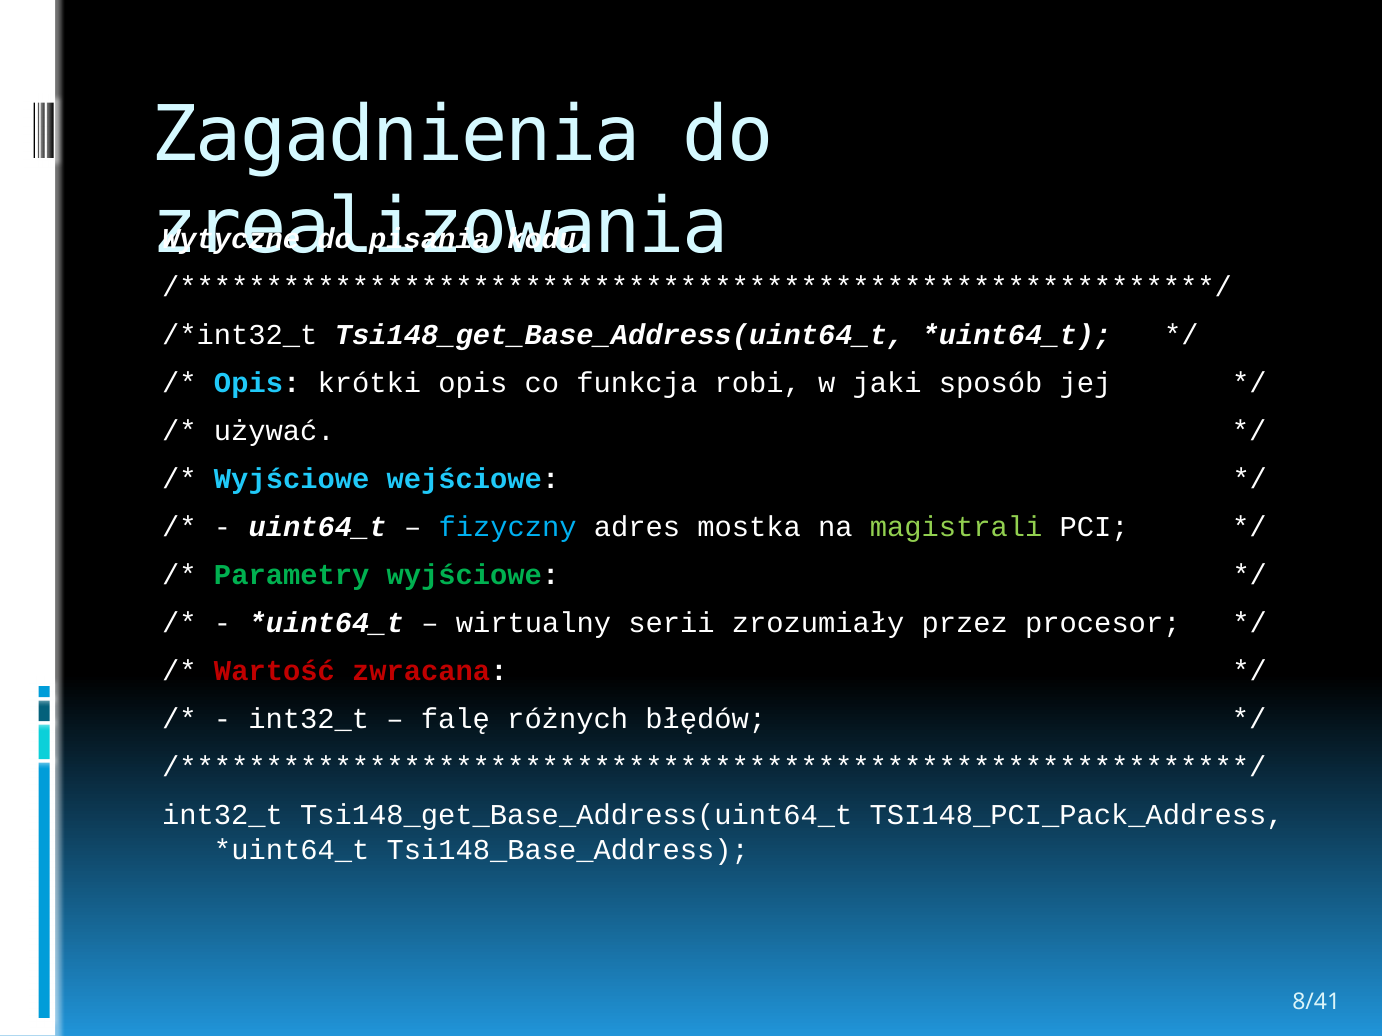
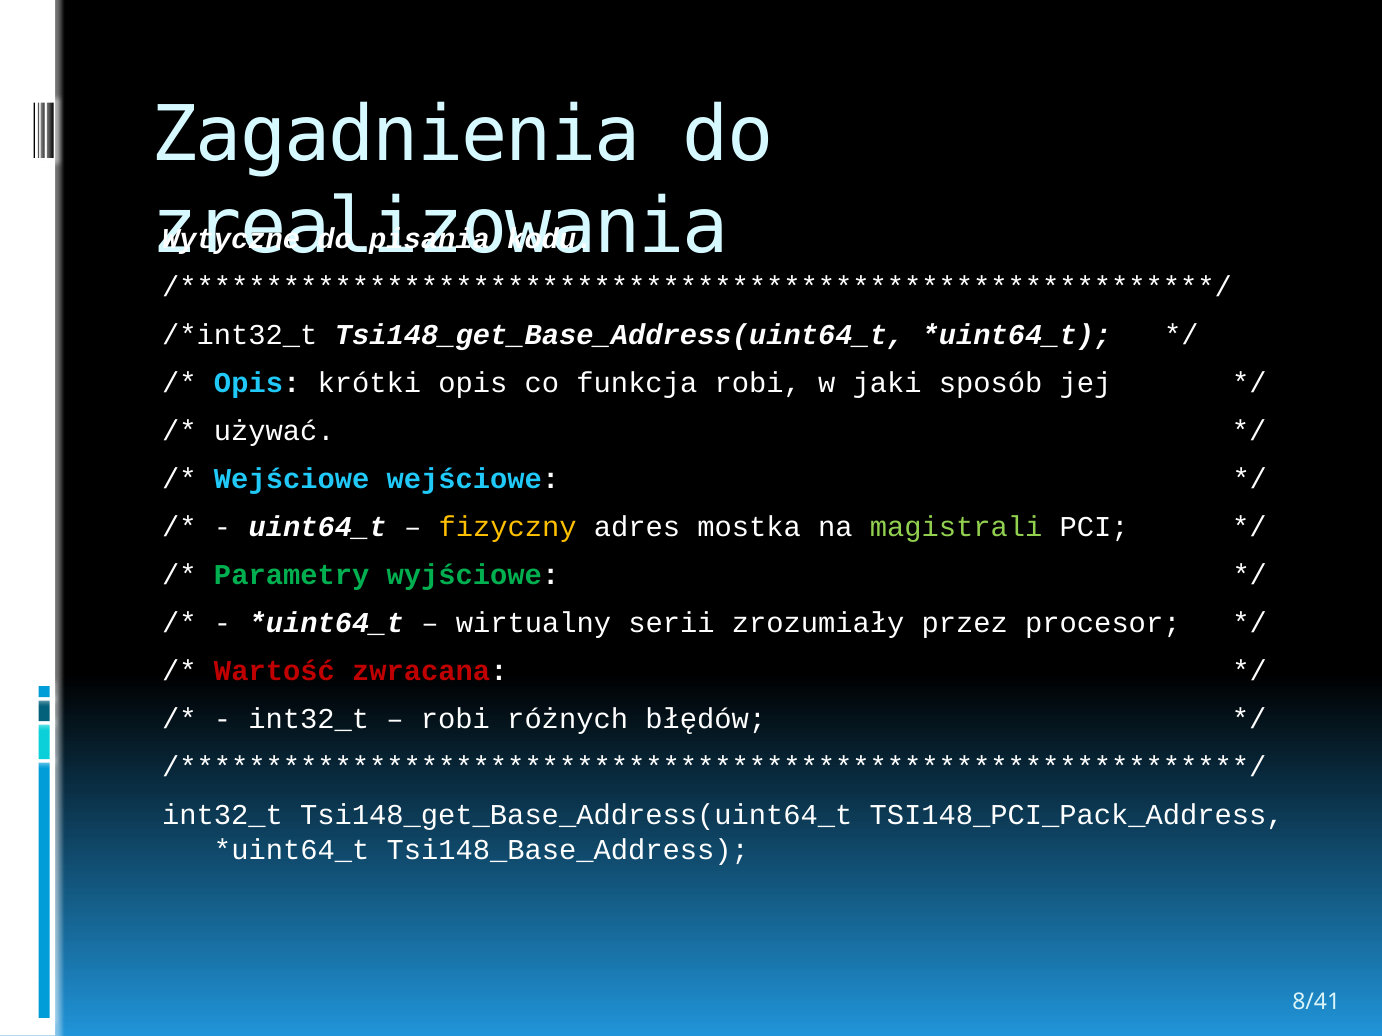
Wyjściowe: Wyjściowe -> Wejściowe (292, 480)
fizyczny colour: light blue -> yellow (508, 528)
falę: falę -> robi (455, 719)
